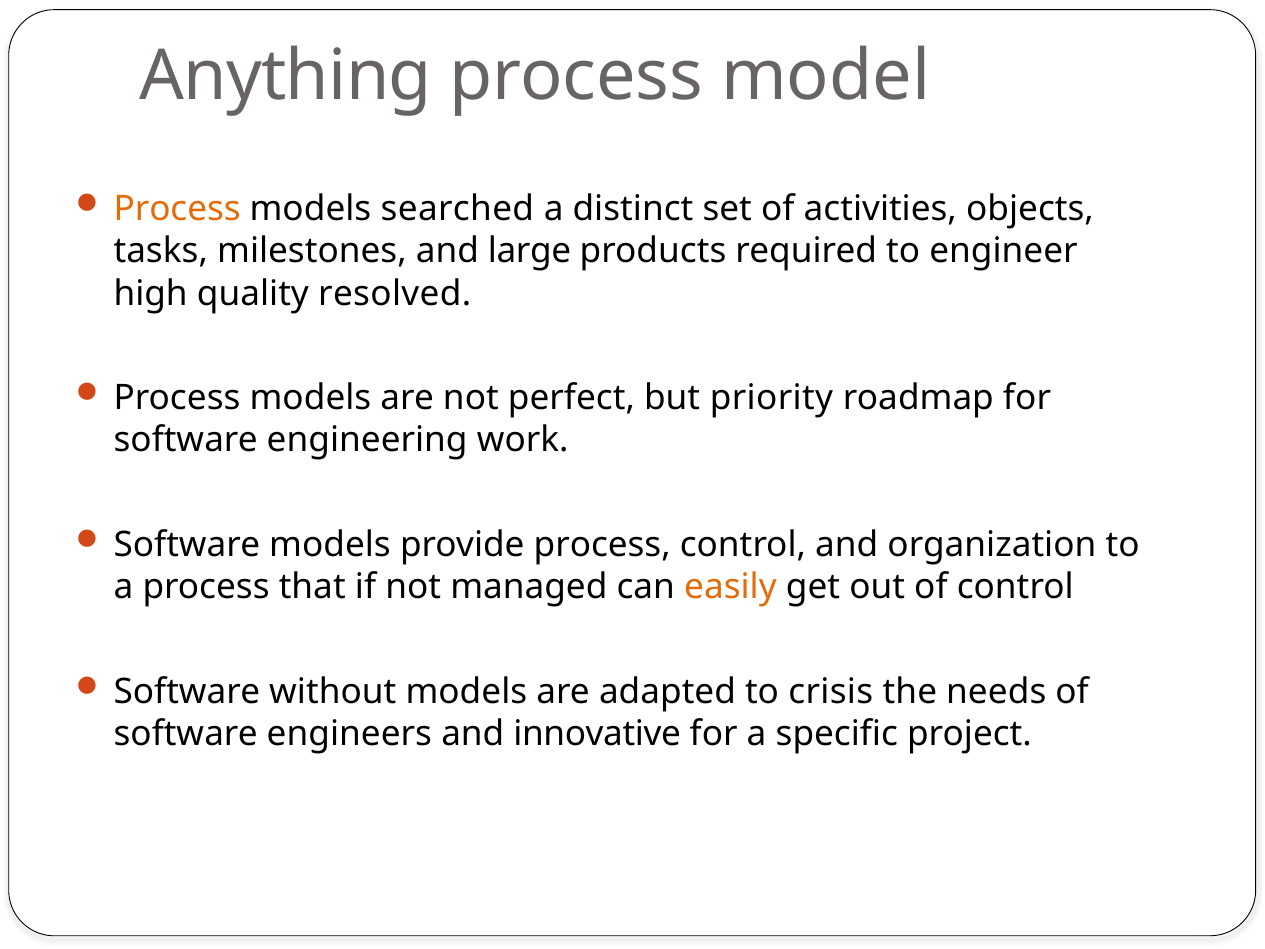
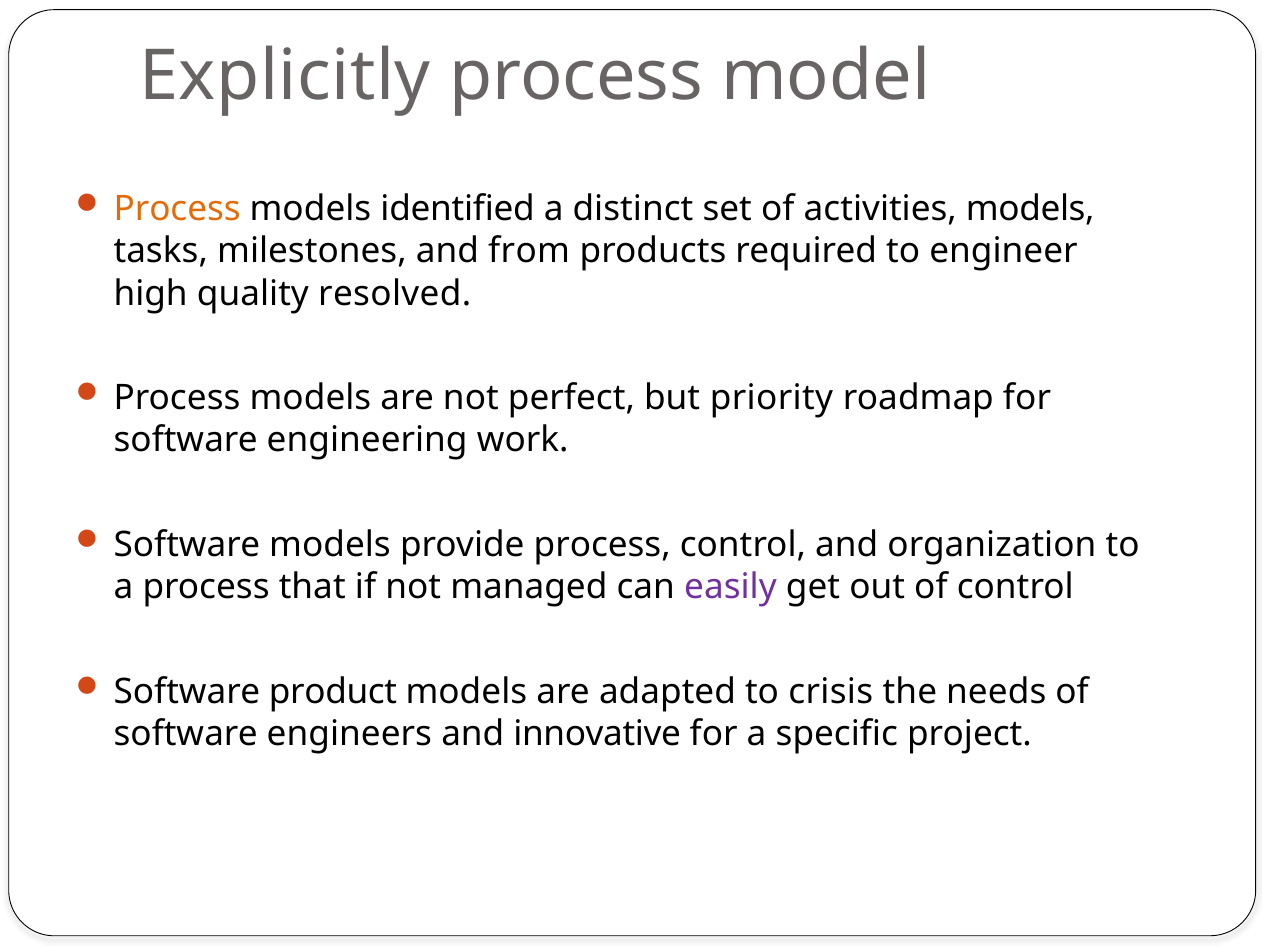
Anything: Anything -> Explicitly (285, 77)
searched: searched -> identified (458, 209)
activities objects: objects -> models (1030, 209)
large: large -> from (529, 251)
easily colour: orange -> purple (730, 587)
without: without -> product (333, 692)
